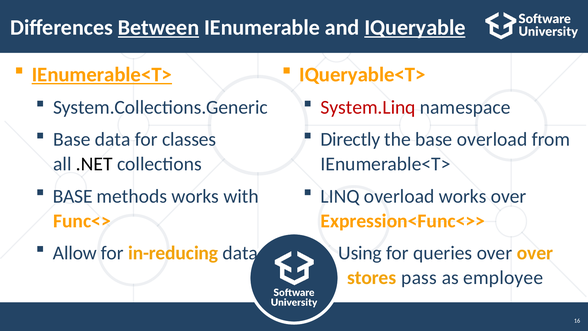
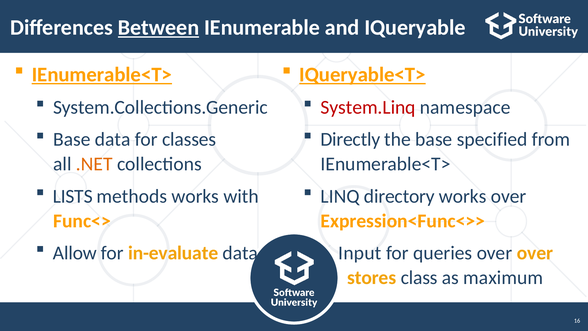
IQueryable underline: present -> none (415, 28)
IQueryable<T> underline: none -> present (362, 75)
base overload: overload -> specified (492, 139)
.NET colour: black -> orange (94, 164)
BASE: BASE -> LISTS (73, 196)
LINQ overload: overload -> directory (399, 196)
in-reducing: in-reducing -> in-evaluate (173, 253)
Using: Using -> Input (360, 253)
pass: pass -> class (419, 278)
employee: employee -> maximum (503, 278)
